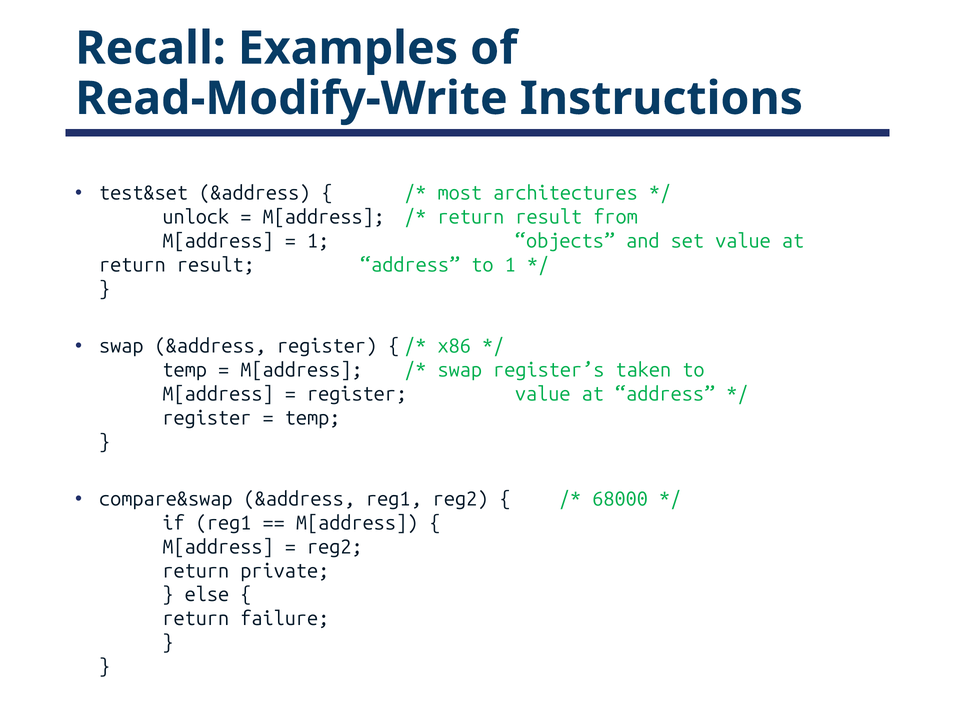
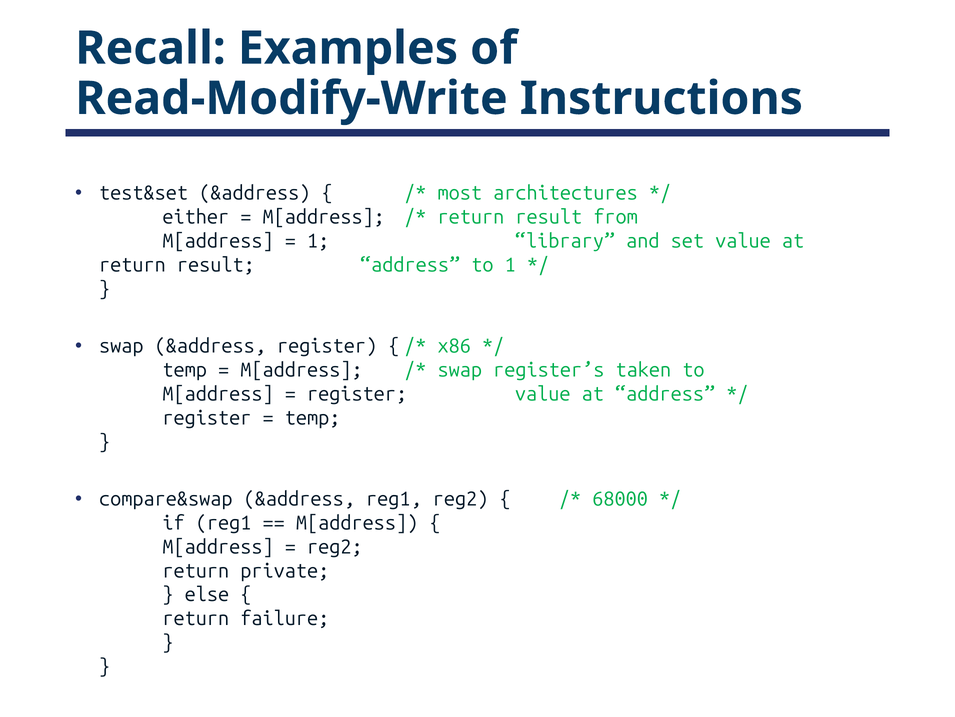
unlock: unlock -> either (196, 217)
objects: objects -> library (565, 241)
